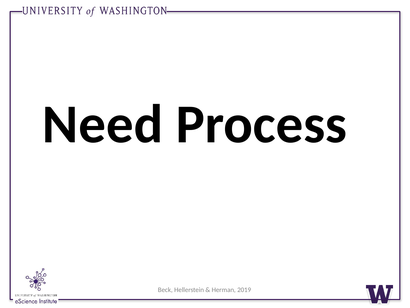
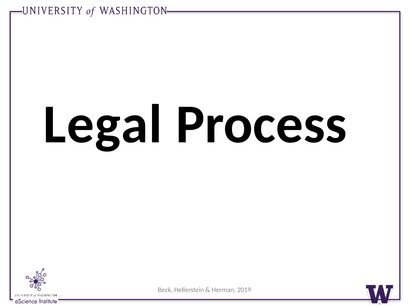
Need: Need -> Legal (103, 124)
